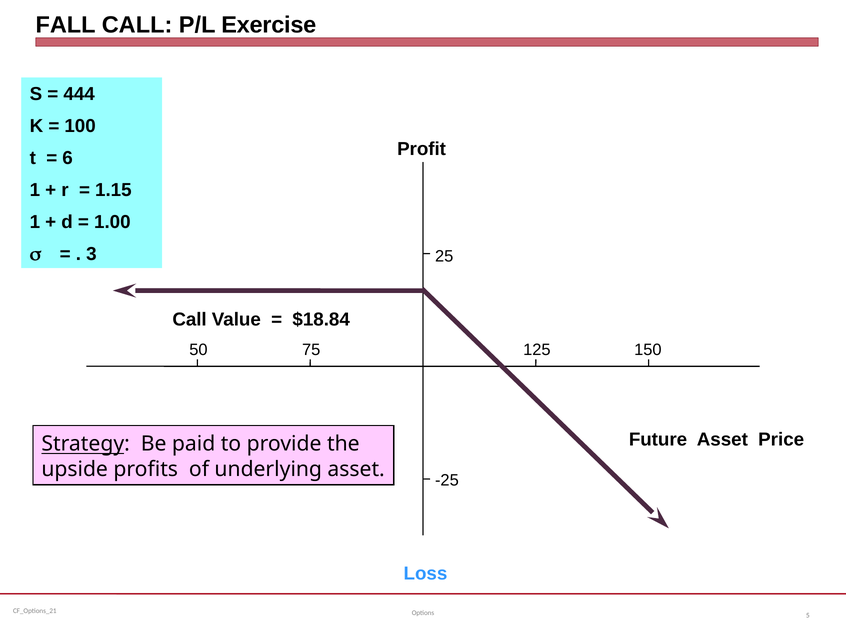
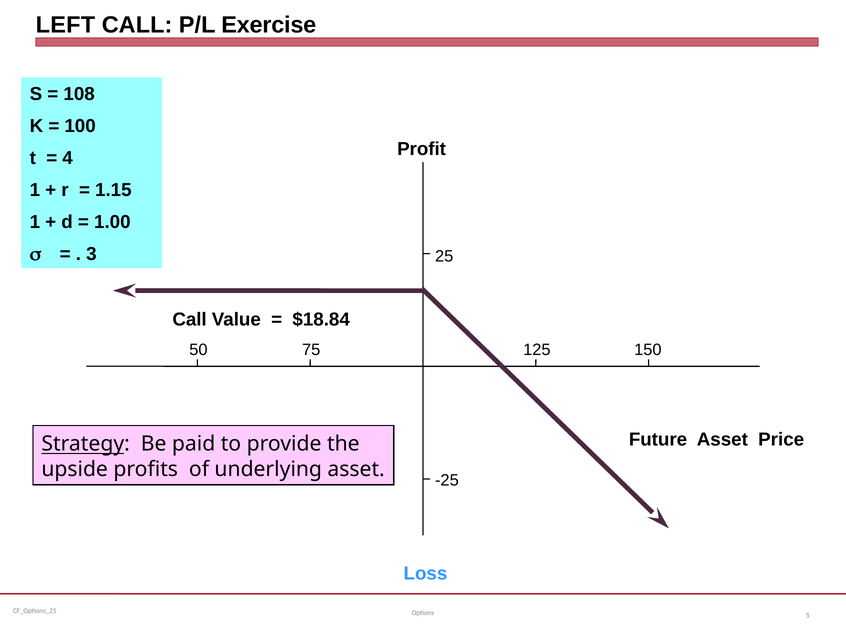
FALL: FALL -> LEFT (65, 25)
444: 444 -> 108 (79, 94)
6: 6 -> 4 (68, 158)
